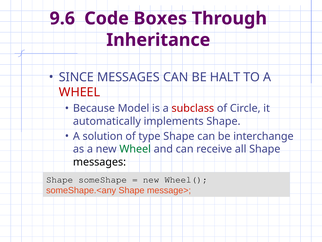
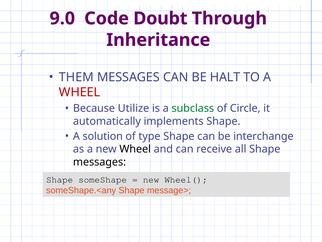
9.6: 9.6 -> 9.0 (62, 18)
Boxes: Boxes -> Doubt (160, 18)
SINCE: SINCE -> THEM (76, 77)
Model: Model -> Utilize (134, 108)
subclass colour: red -> green (193, 108)
Wheel colour: green -> black (135, 149)
